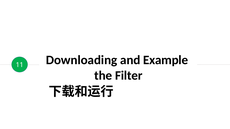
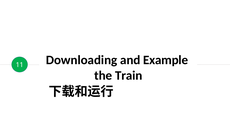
Filter: Filter -> Train (129, 76)
